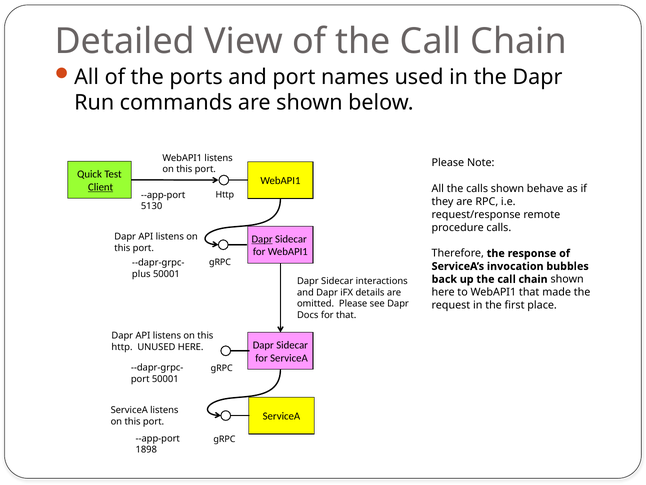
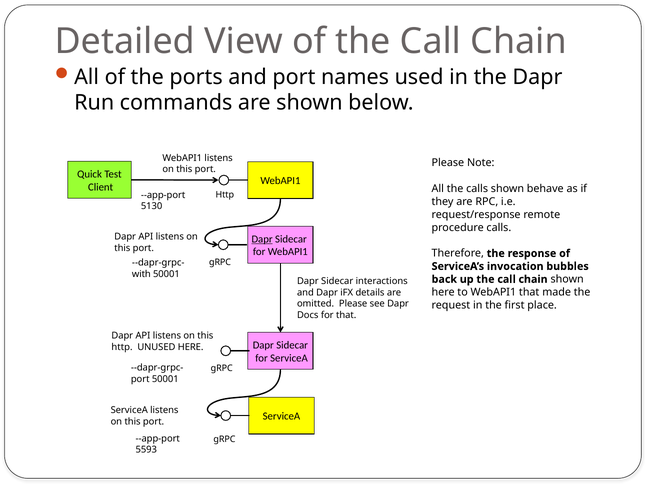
Client underline: present -> none (101, 187)
plus: plus -> with (141, 274)
1898: 1898 -> 5593 (146, 449)
